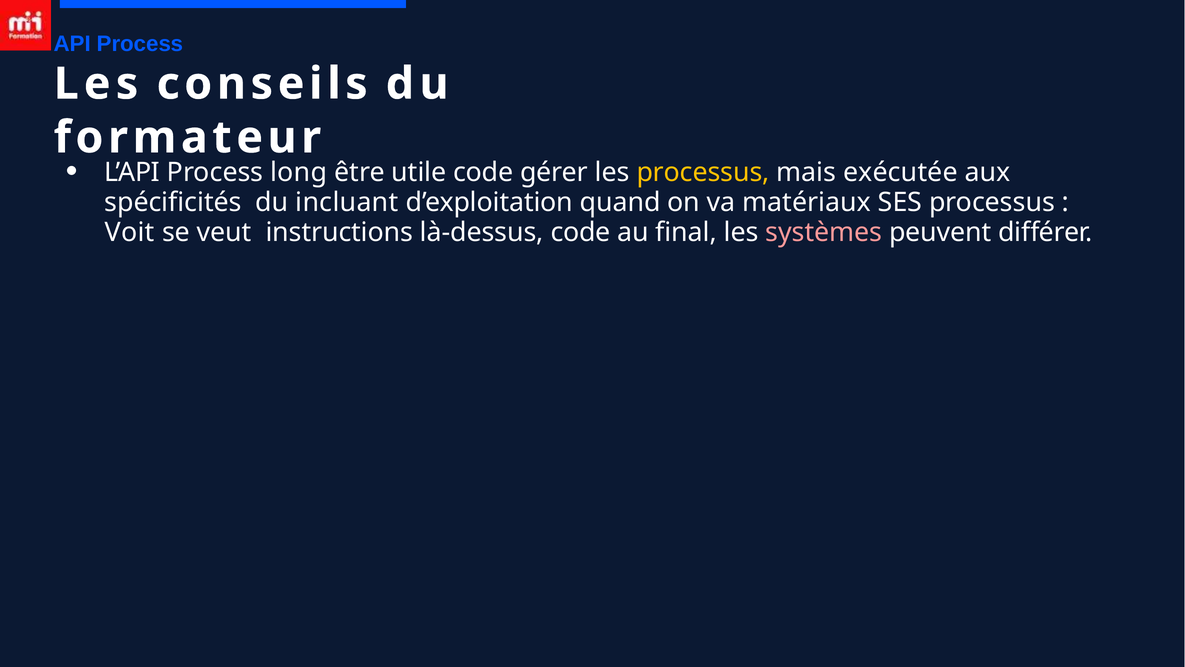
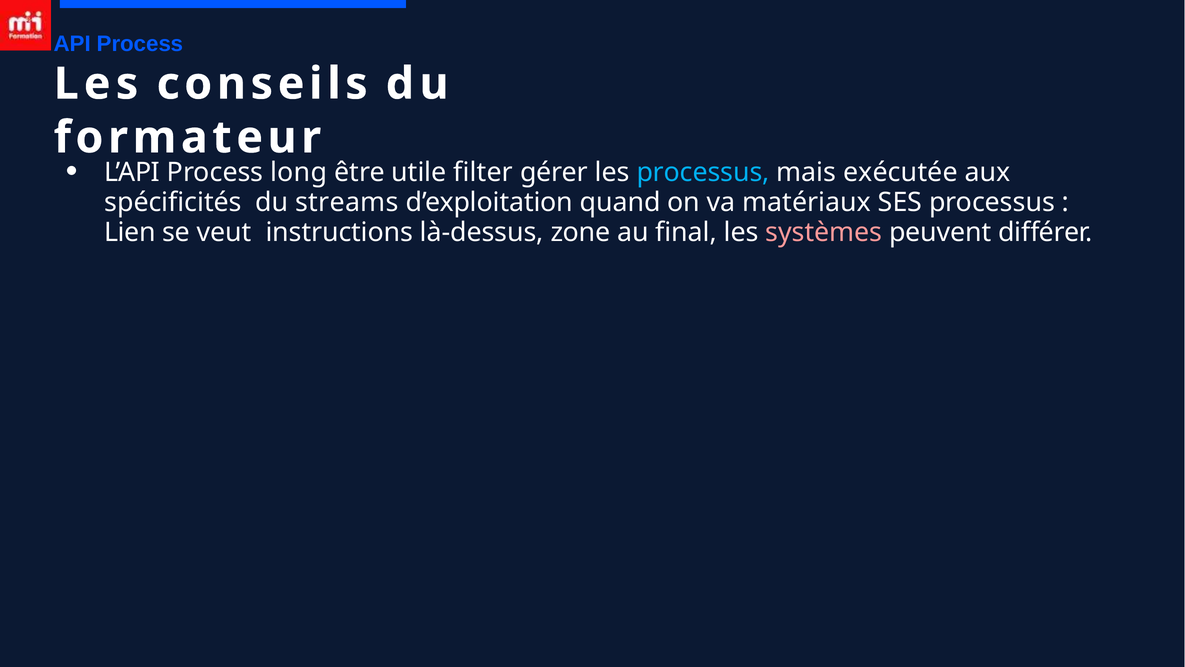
utile code: code -> filter (483, 172)
processus colour: yellow -> light blue (703, 172)
incluant: incluant -> streams (347, 202)
Voit: Voit -> Lien (130, 232)
là-dessus code: code -> zone (580, 232)
